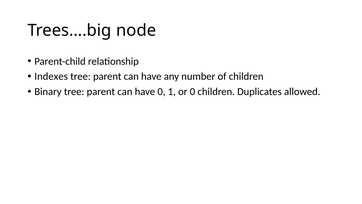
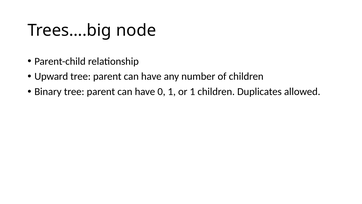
Indexes: Indexes -> Upward (51, 76)
or 0: 0 -> 1 (192, 91)
